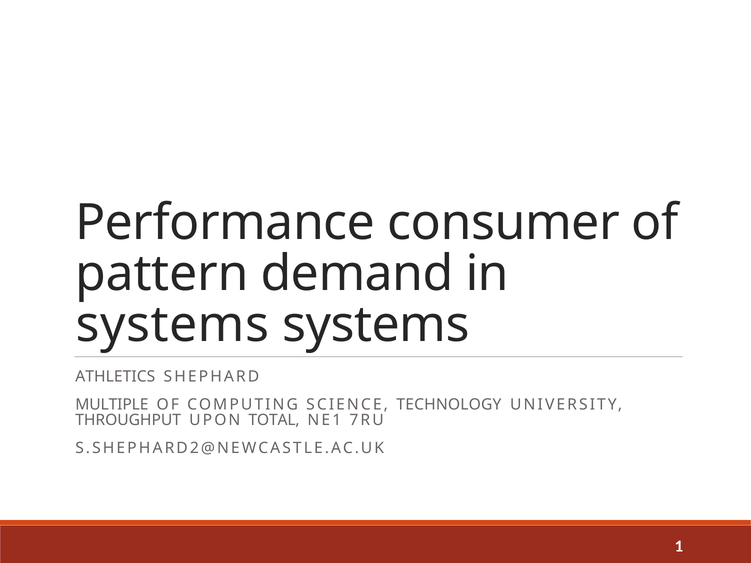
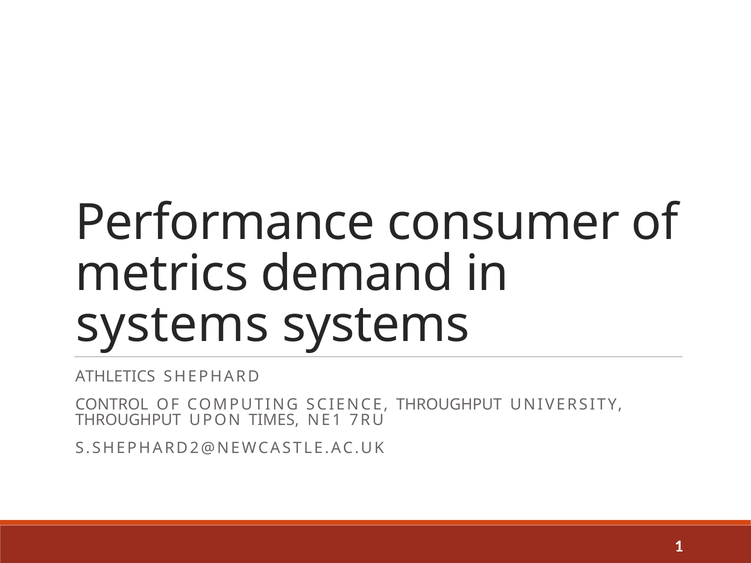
pattern: pattern -> metrics (162, 274)
MULTIPLE: MULTIPLE -> CONTROL (112, 405)
SCIENCE TECHNOLOGY: TECHNOLOGY -> THROUGHPUT (449, 405)
TOTAL: TOTAL -> TIMES (274, 420)
